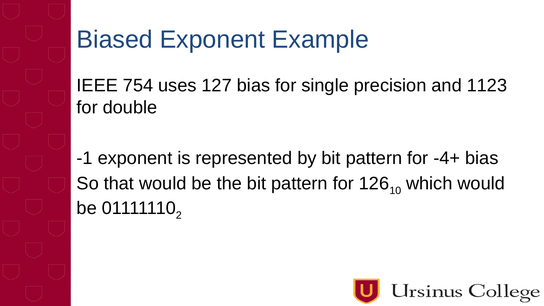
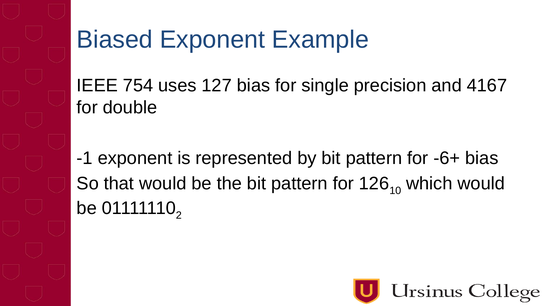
1123: 1123 -> 4167 (487, 86)
-4+: -4+ -> -6+ (447, 158)
